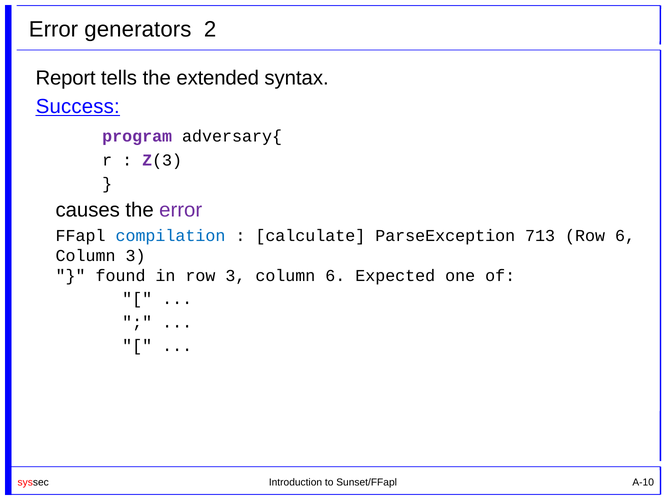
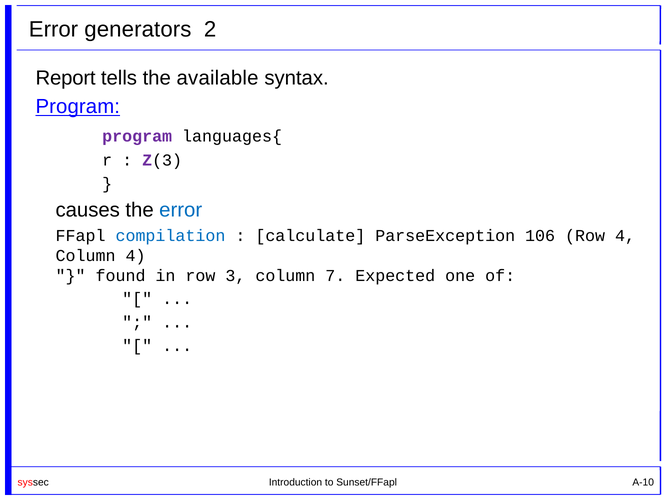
extended: extended -> available (218, 78)
Success: Success -> Program (78, 106)
adversary{: adversary{ -> languages{ (232, 136)
error colour: purple -> blue (181, 210)
713: 713 -> 106 (540, 235)
Row 6: 6 -> 4 (625, 235)
Column 3: 3 -> 4 (136, 255)
column 6: 6 -> 7 (335, 275)
